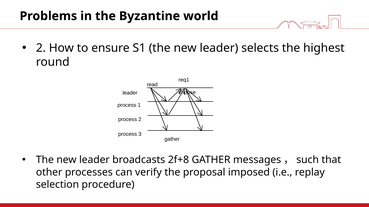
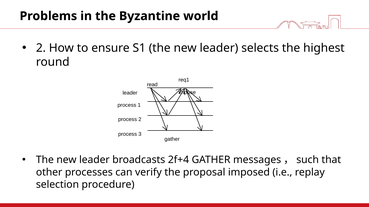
2f+8: 2f+8 -> 2f+4 (178, 160)
